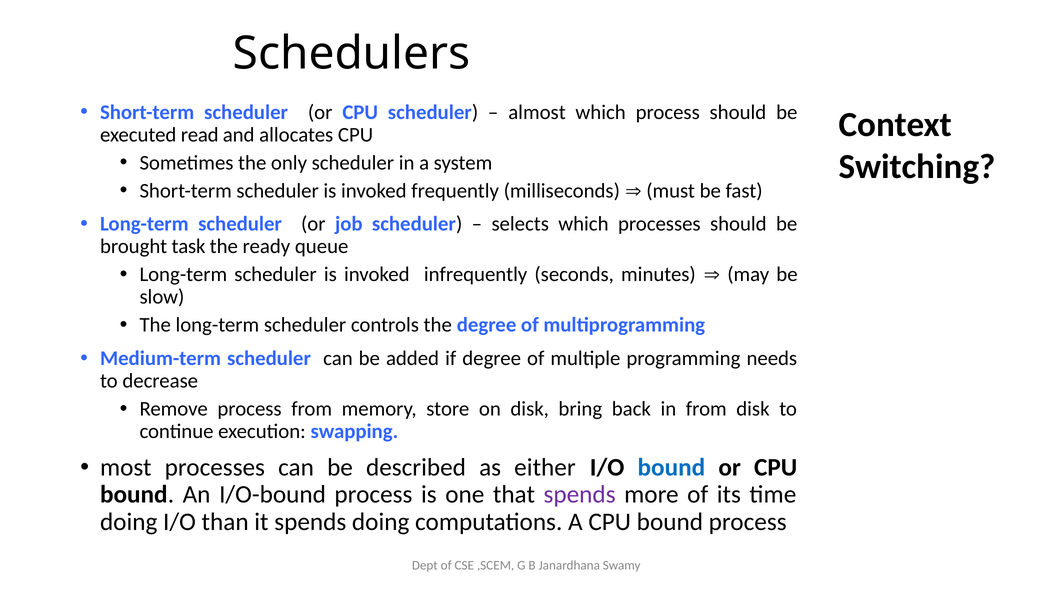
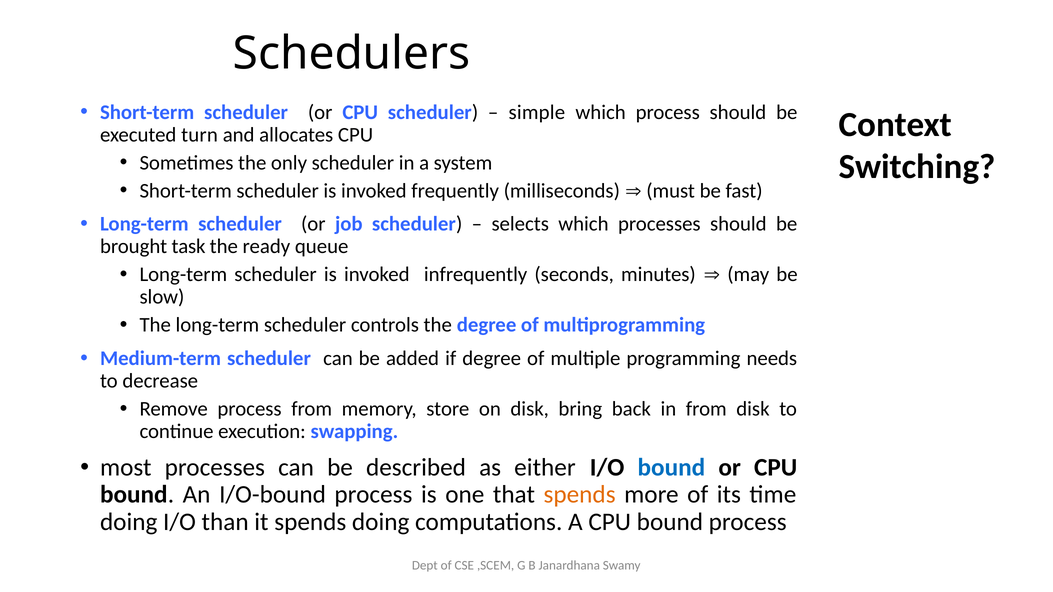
almost: almost -> simple (537, 112)
read: read -> turn (200, 135)
spends colour: purple -> orange (580, 495)
